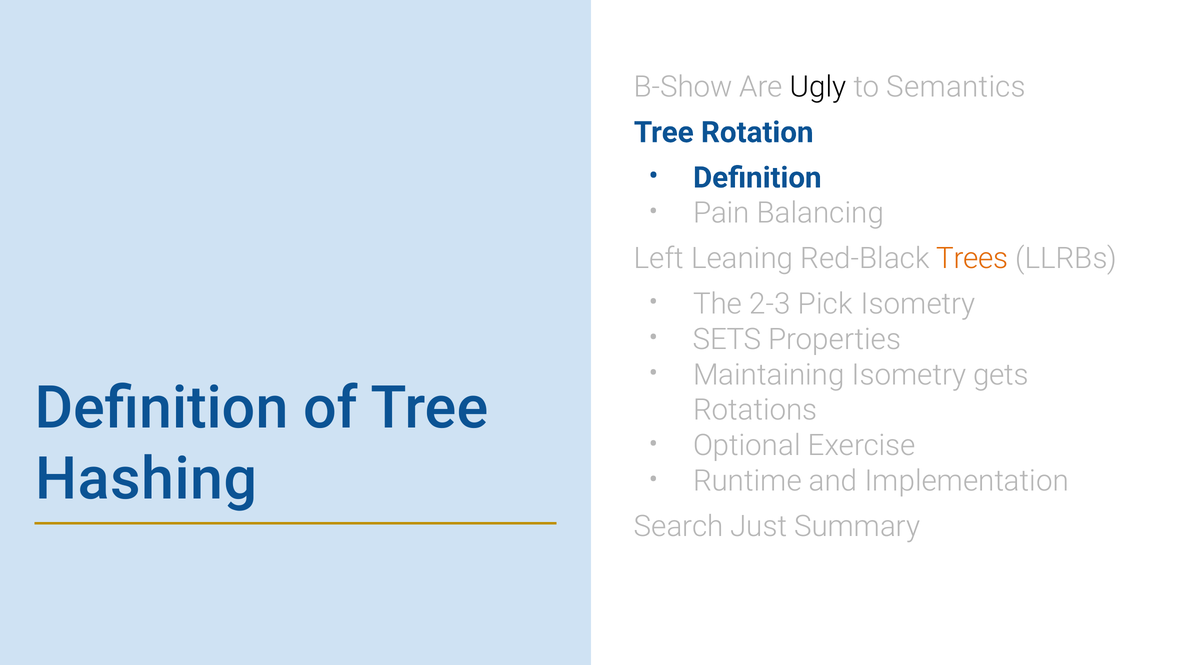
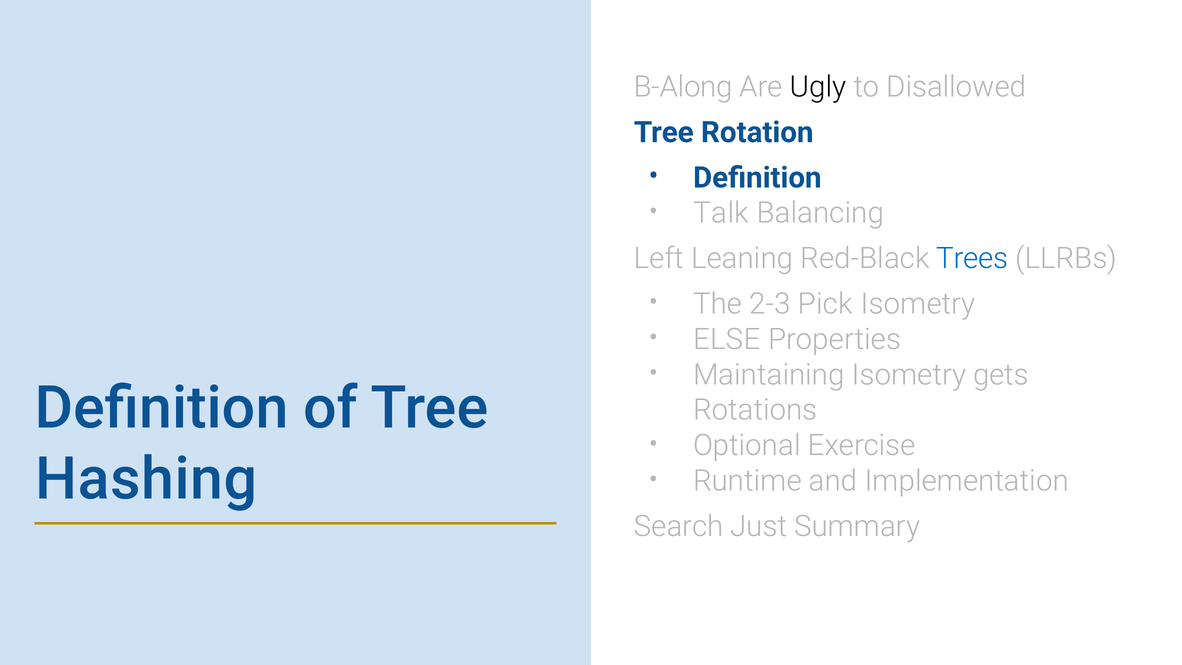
B-Show: B-Show -> B-Along (683, 87)
Semantics: Semantics -> Disallowed (956, 87)
Pain: Pain -> Talk (721, 213)
Trees colour: orange -> blue (972, 258)
SETS: SETS -> ELSE (727, 339)
